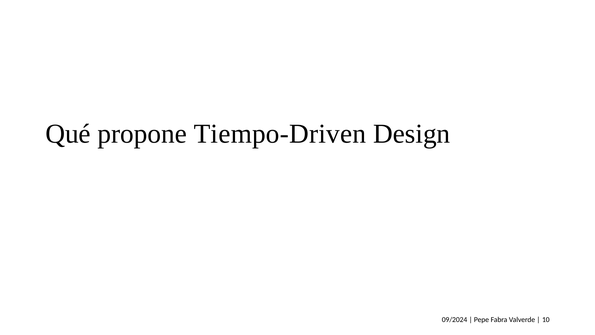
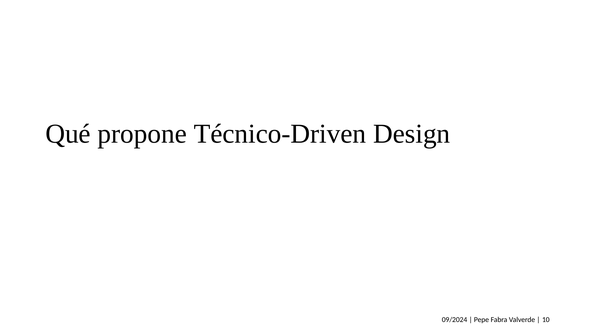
Tiempo-Driven: Tiempo-Driven -> Técnico-Driven (280, 134)
